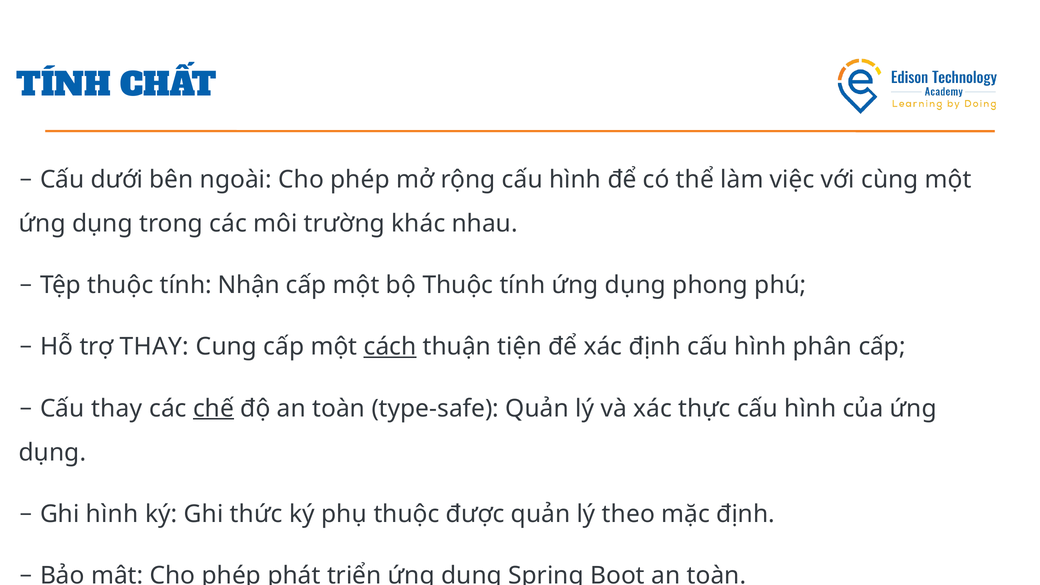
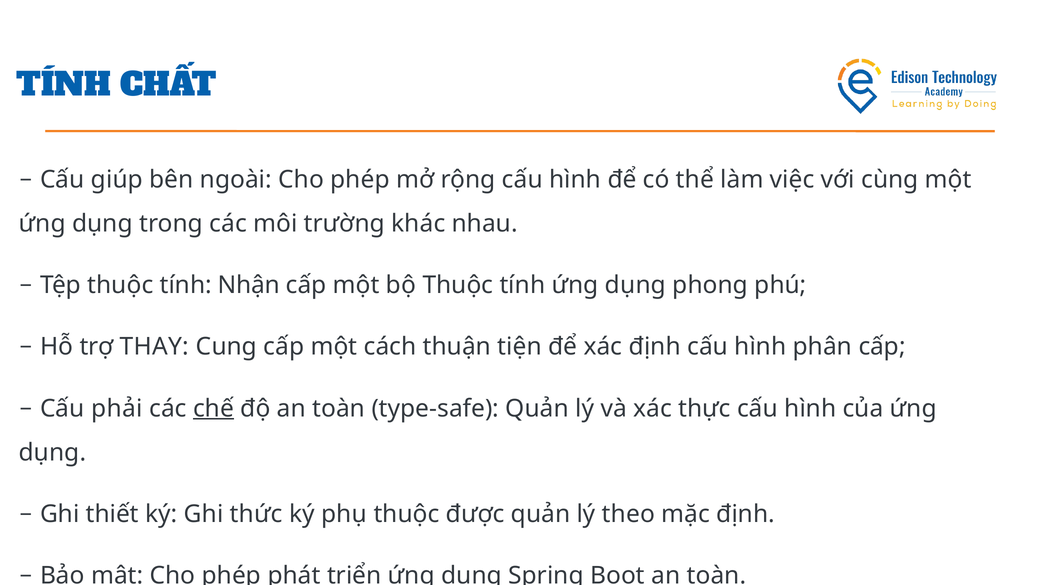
dưới: dưới -> giúp (117, 179)
cách underline: present -> none (390, 347)
Cấu thay: thay -> phải (117, 408)
Ghi hình: hình -> thiết (112, 514)
